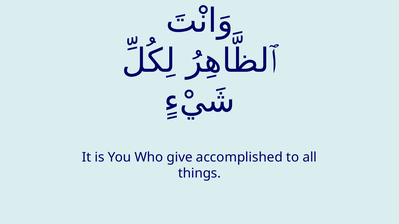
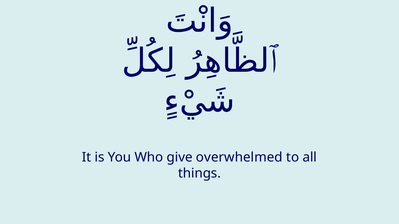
accomplished: accomplished -> overwhelmed (239, 158)
